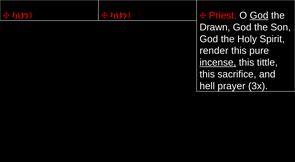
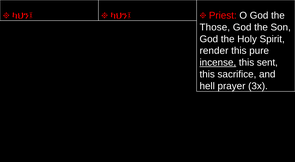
God underline: present -> none (259, 15)
Drawn: Drawn -> Those (215, 27)
tittle: tittle -> sent (267, 63)
